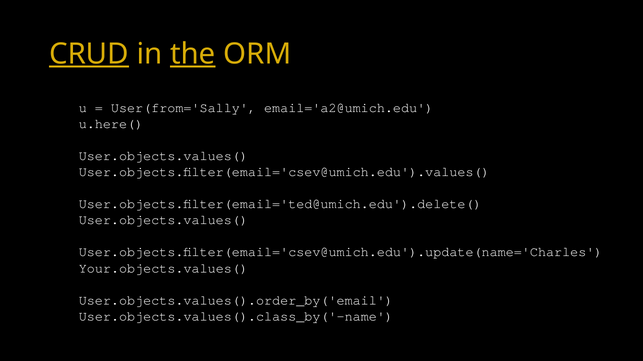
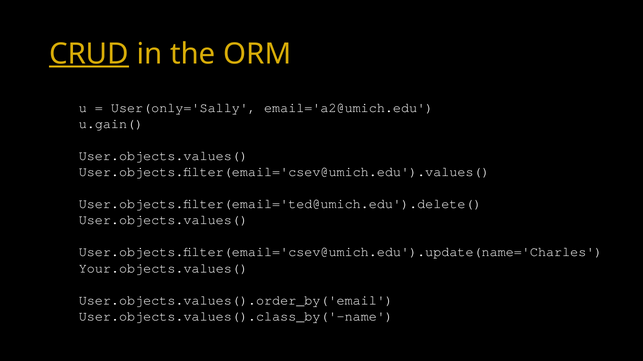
the underline: present -> none (193, 54)
User(from='Sally: User(from='Sally -> User(only='Sally (183, 108)
u.here(: u.here( -> u.gain( (111, 124)
